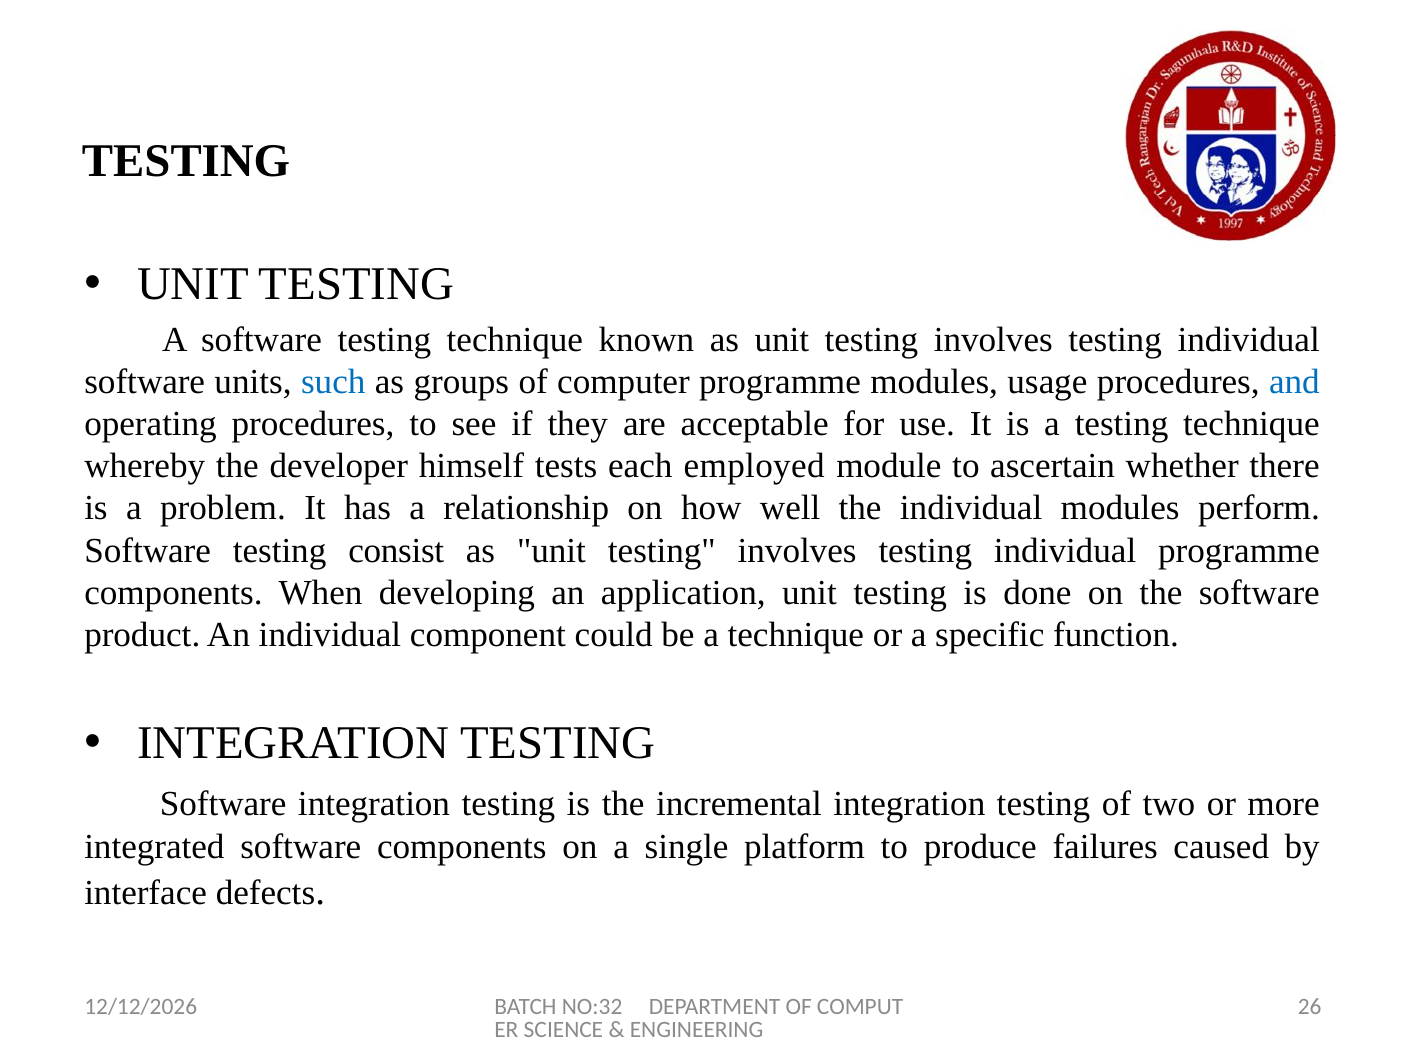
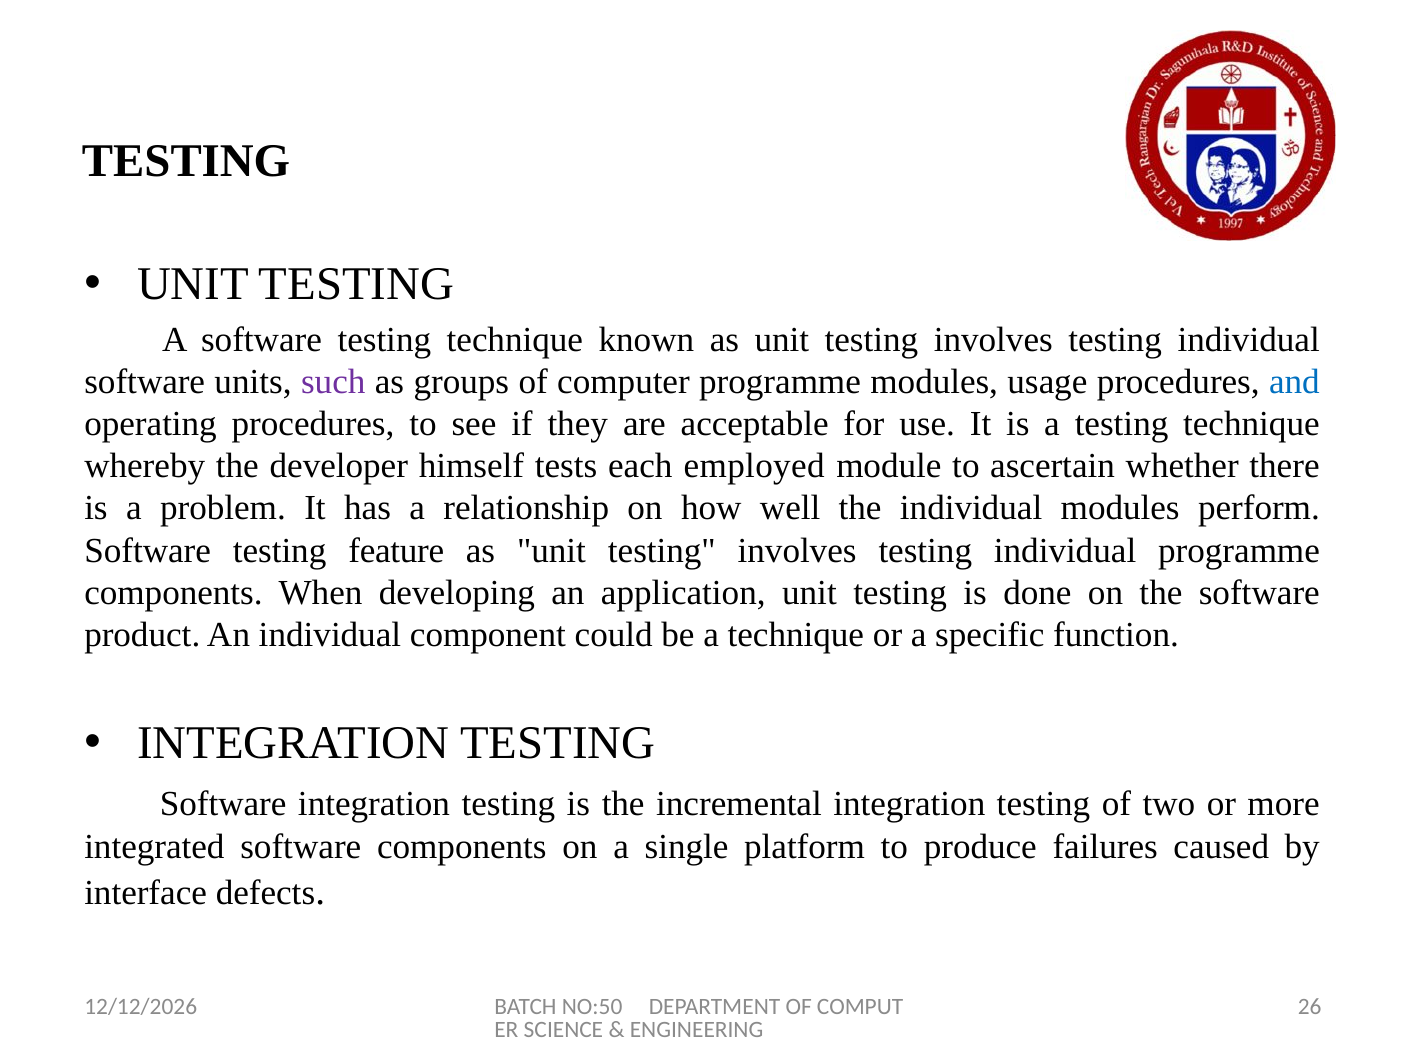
such colour: blue -> purple (333, 382)
consist: consist -> feature (396, 551)
NO:32: NO:32 -> NO:50 (592, 1007)
